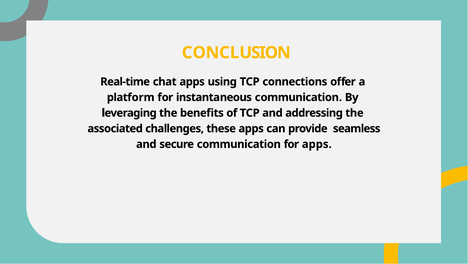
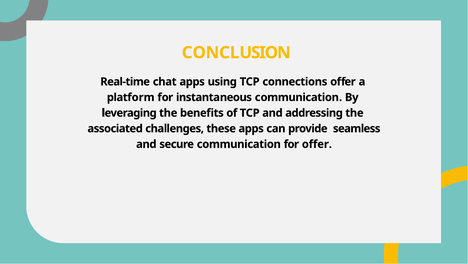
for apps: apps -> offer (317, 144)
